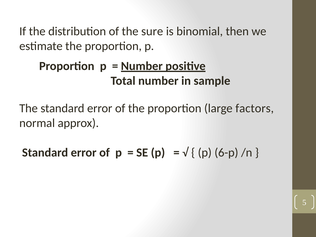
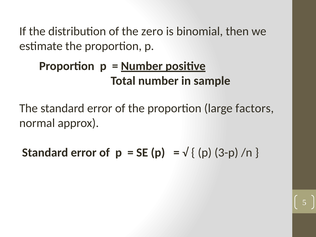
sure: sure -> zero (152, 31)
6-p: 6-p -> 3-p (226, 153)
